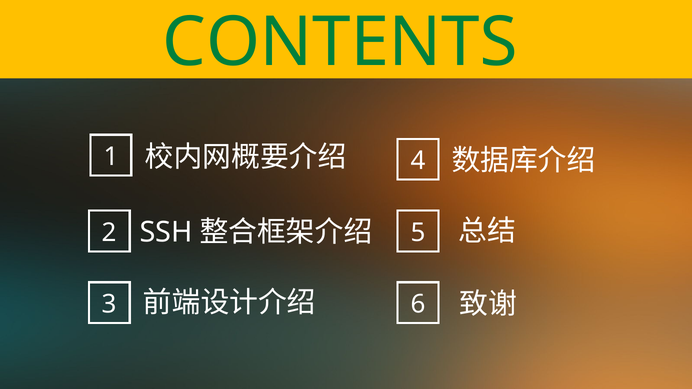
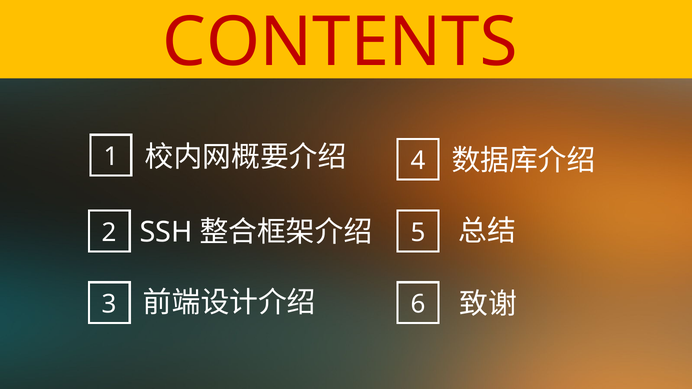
CONTENTS colour: green -> red (340, 42)
